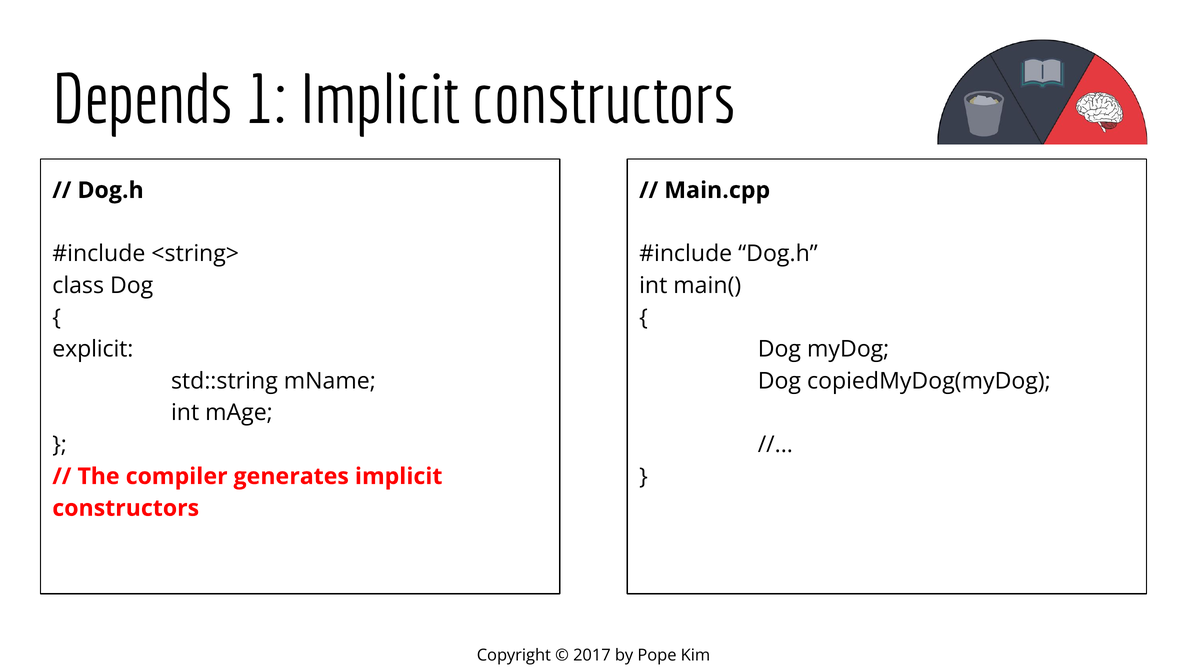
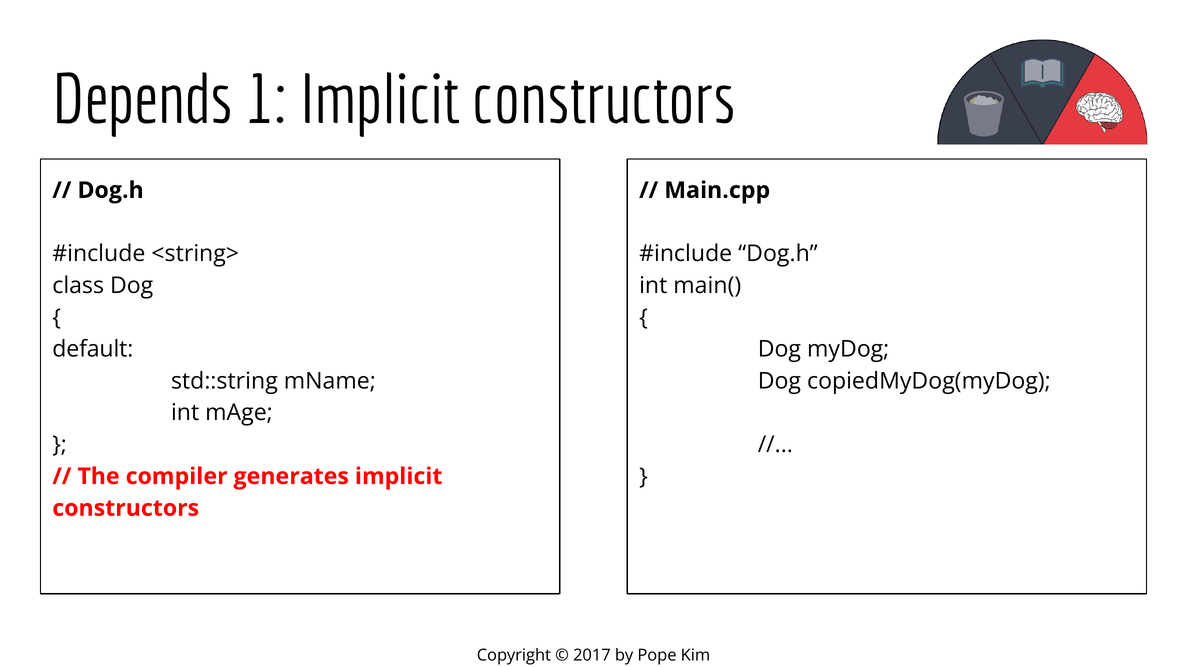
explicit: explicit -> default (93, 350)
